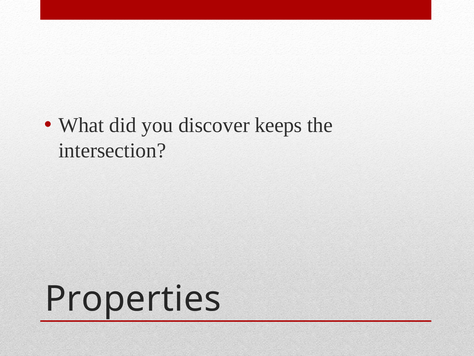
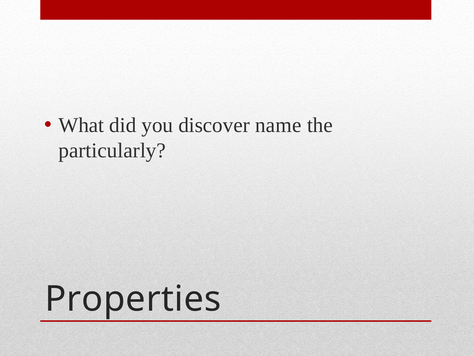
keeps: keeps -> name (278, 125)
intersection: intersection -> particularly (112, 150)
